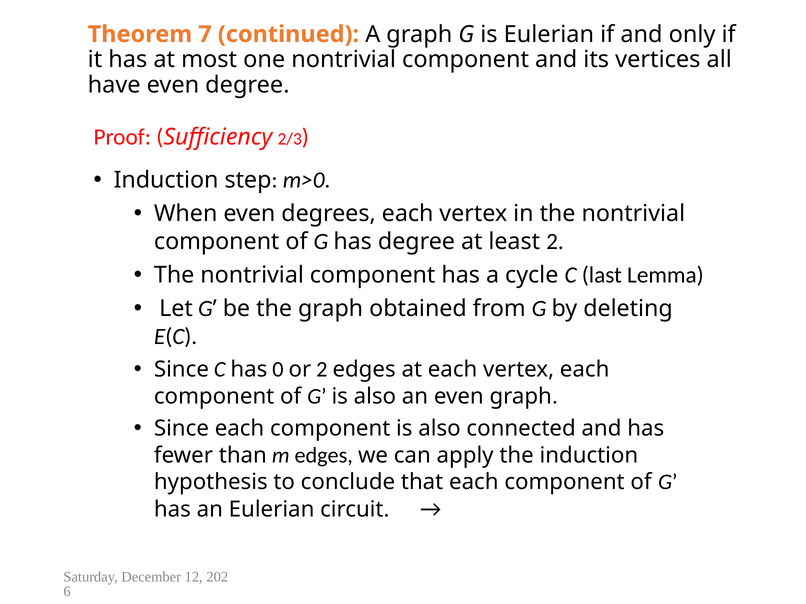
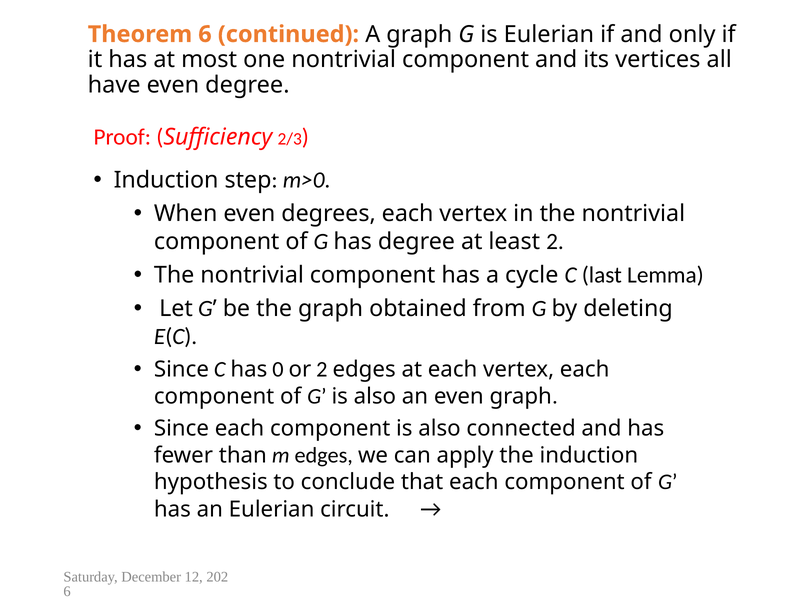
Theorem 7: 7 -> 6 (205, 34)
